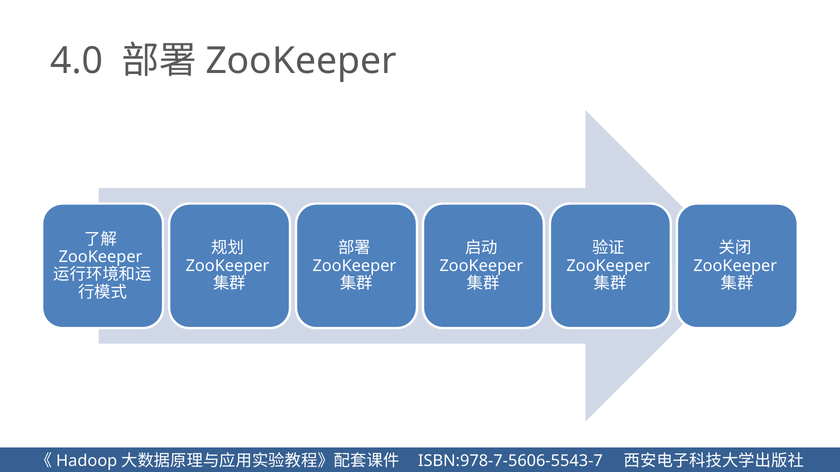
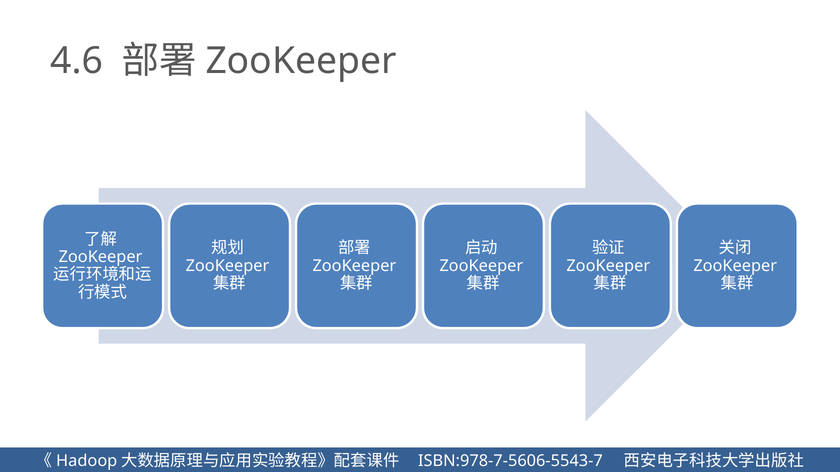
4.0: 4.0 -> 4.6 (77, 61)
